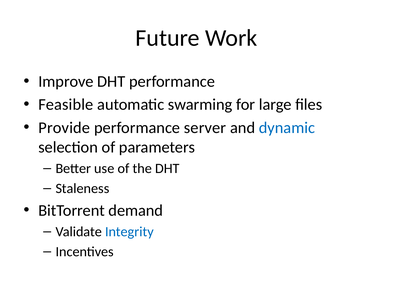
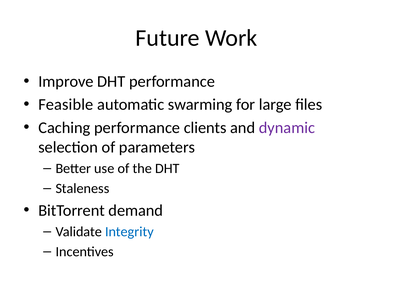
Provide: Provide -> Caching (64, 128)
server: server -> clients (205, 128)
dynamic colour: blue -> purple (287, 128)
